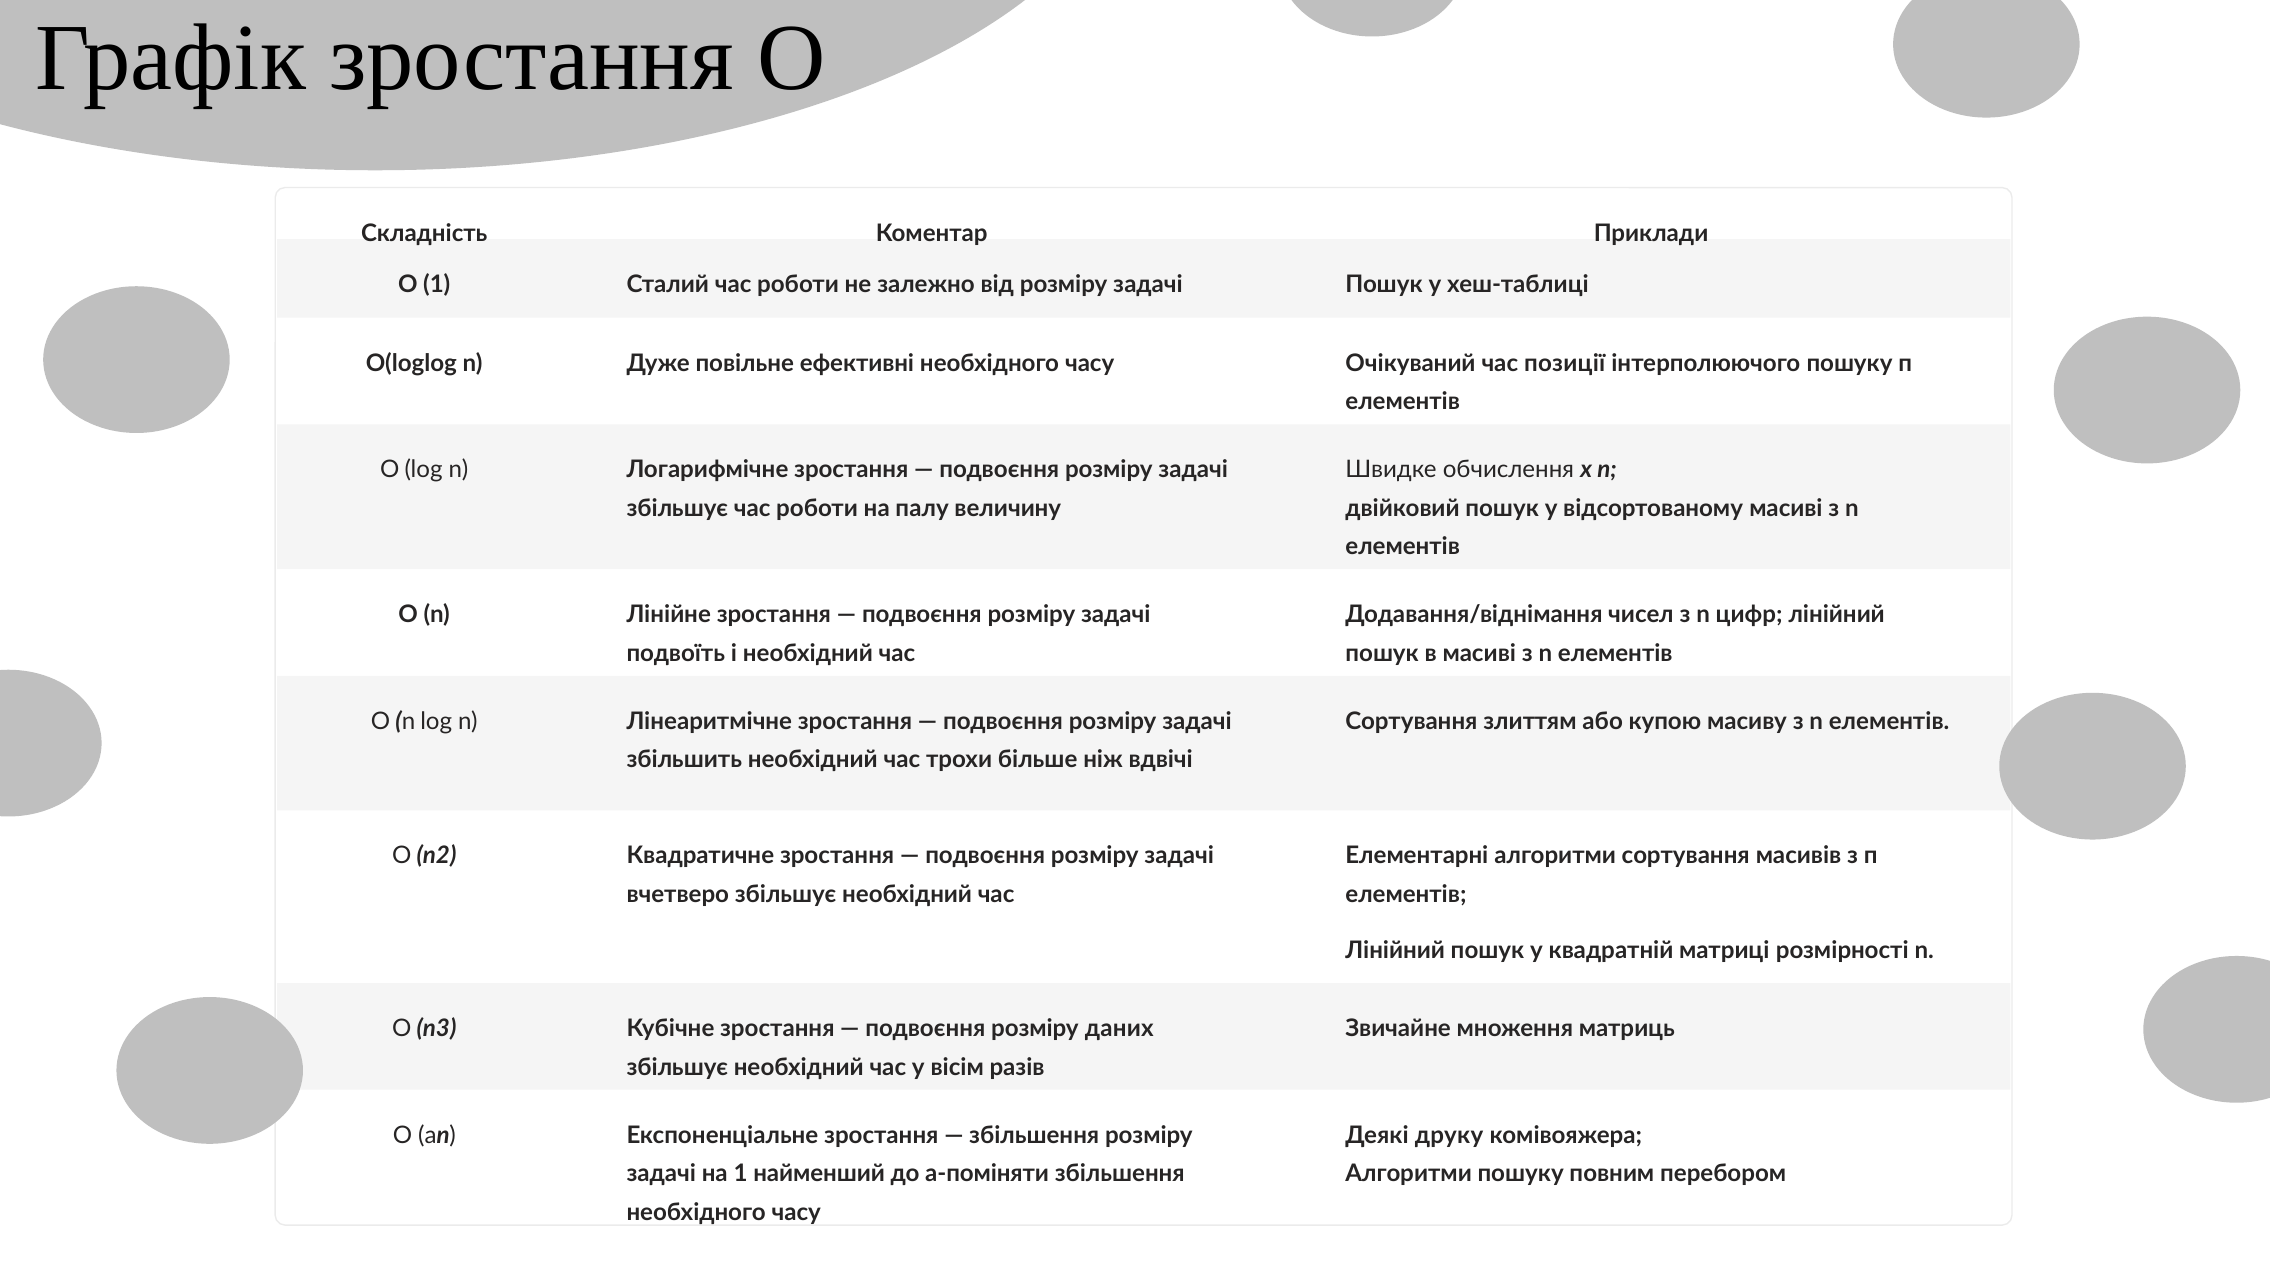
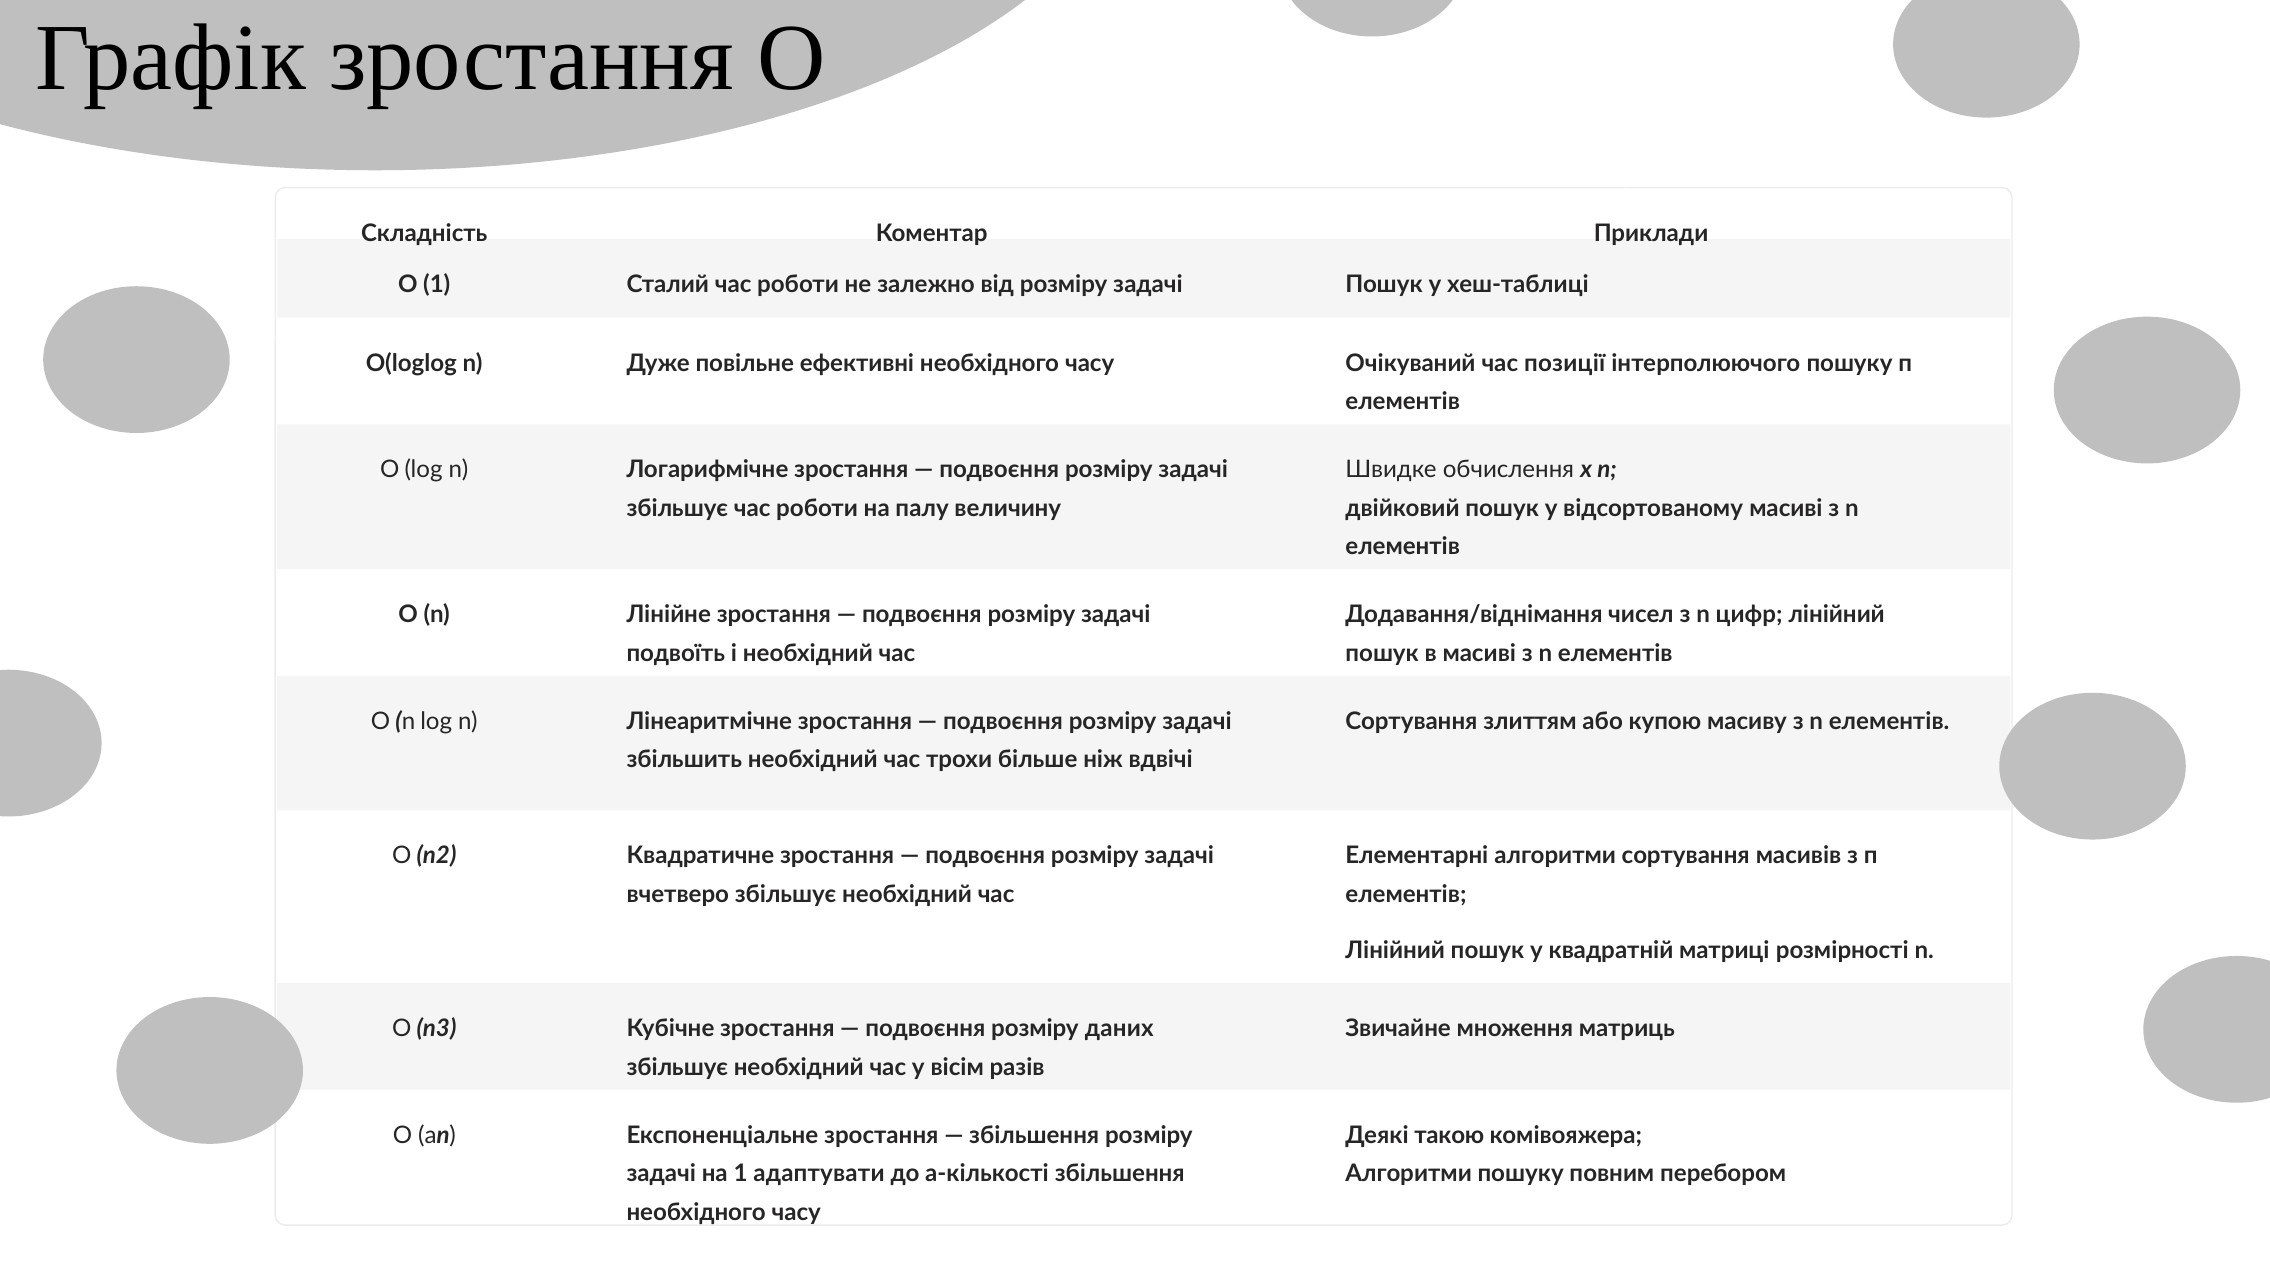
друку: друку -> такою (1449, 1135)
найменший: найменший -> адаптувати (819, 1174)
а-поміняти: а-поміняти -> а-кількості (987, 1174)
